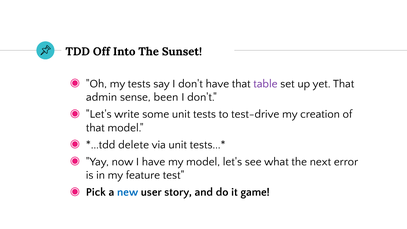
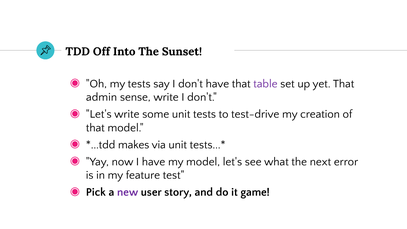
sense been: been -> write (166, 97)
delete: delete -> makes (134, 145)
new colour: blue -> purple (128, 192)
